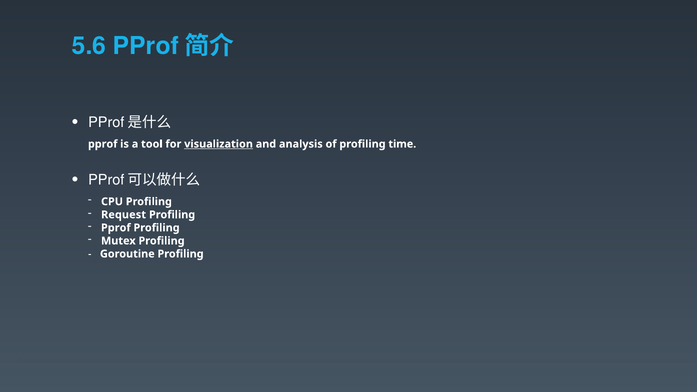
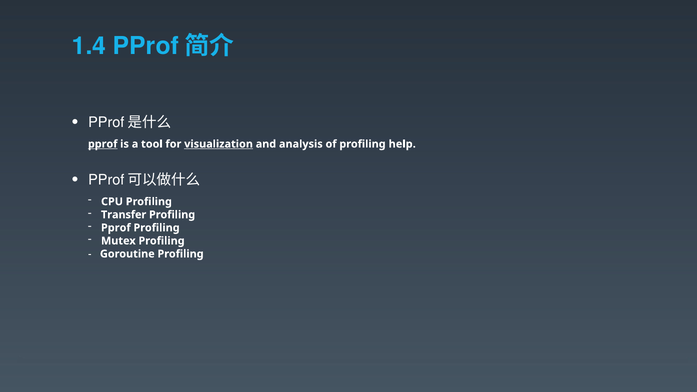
5.6: 5.6 -> 1.4 (89, 46)
pprof underline: none -> present (103, 144)
time: time -> help (402, 144)
Request: Request -> Transfer (124, 215)
